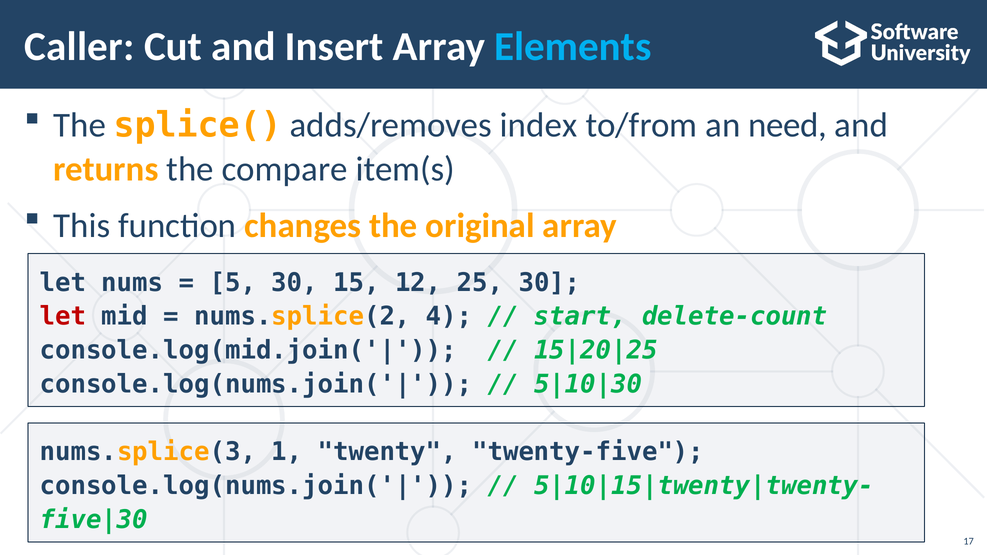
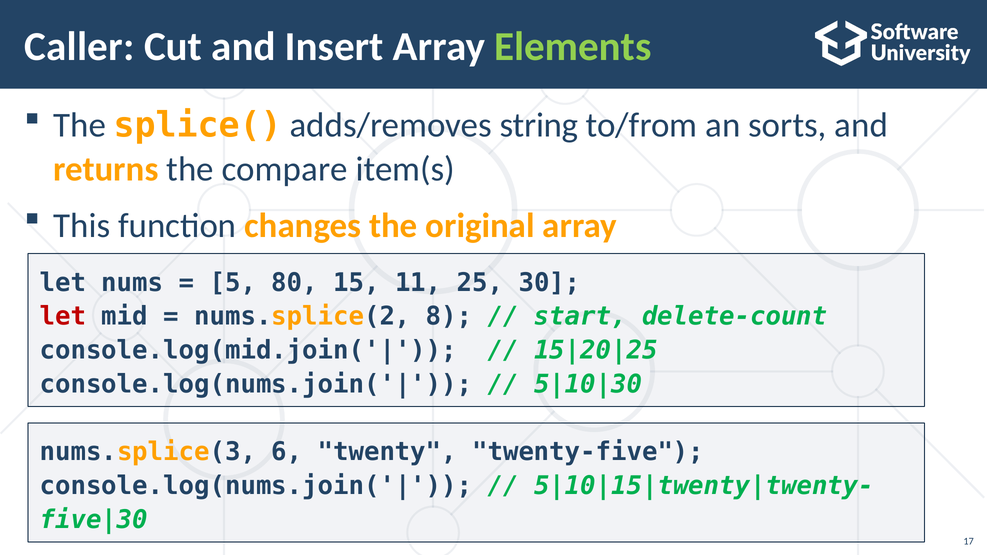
Elements colour: light blue -> light green (573, 47)
index: index -> string (539, 125)
need: need -> sorts (787, 125)
5 30: 30 -> 80 (295, 283)
12: 12 -> 11 (418, 283)
4: 4 -> 8 (449, 317)
1: 1 -> 6 (287, 452)
